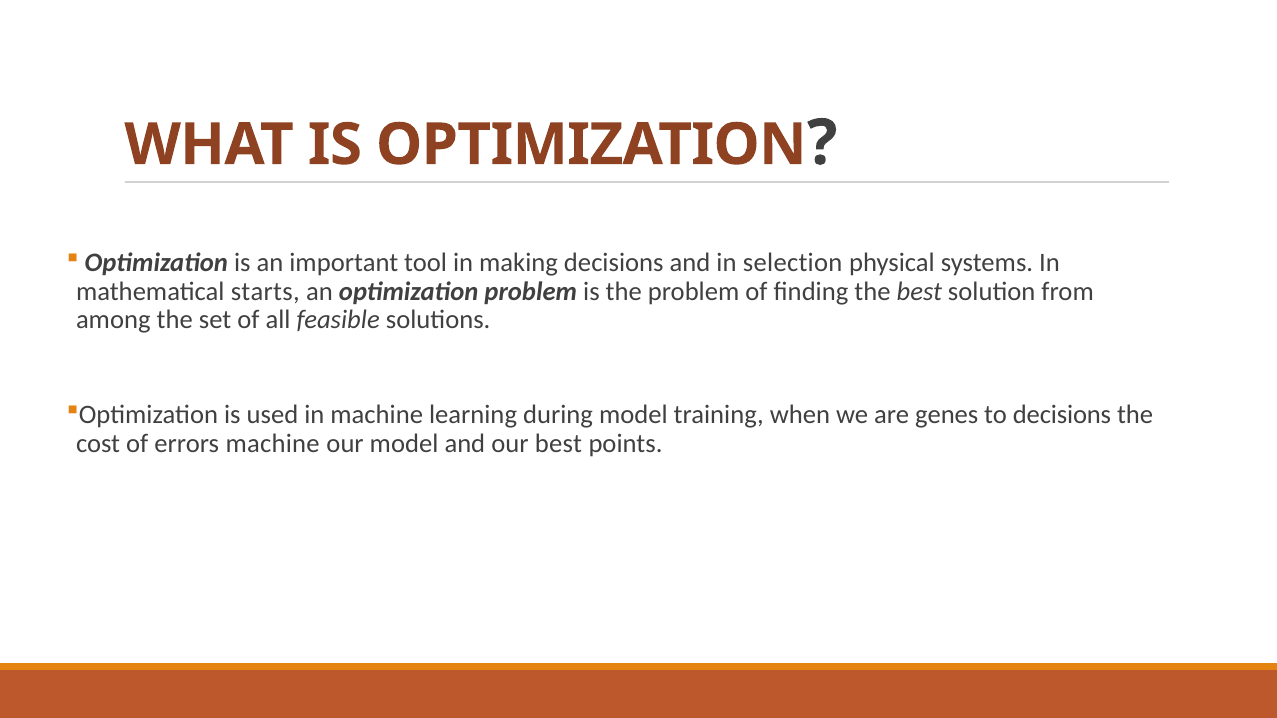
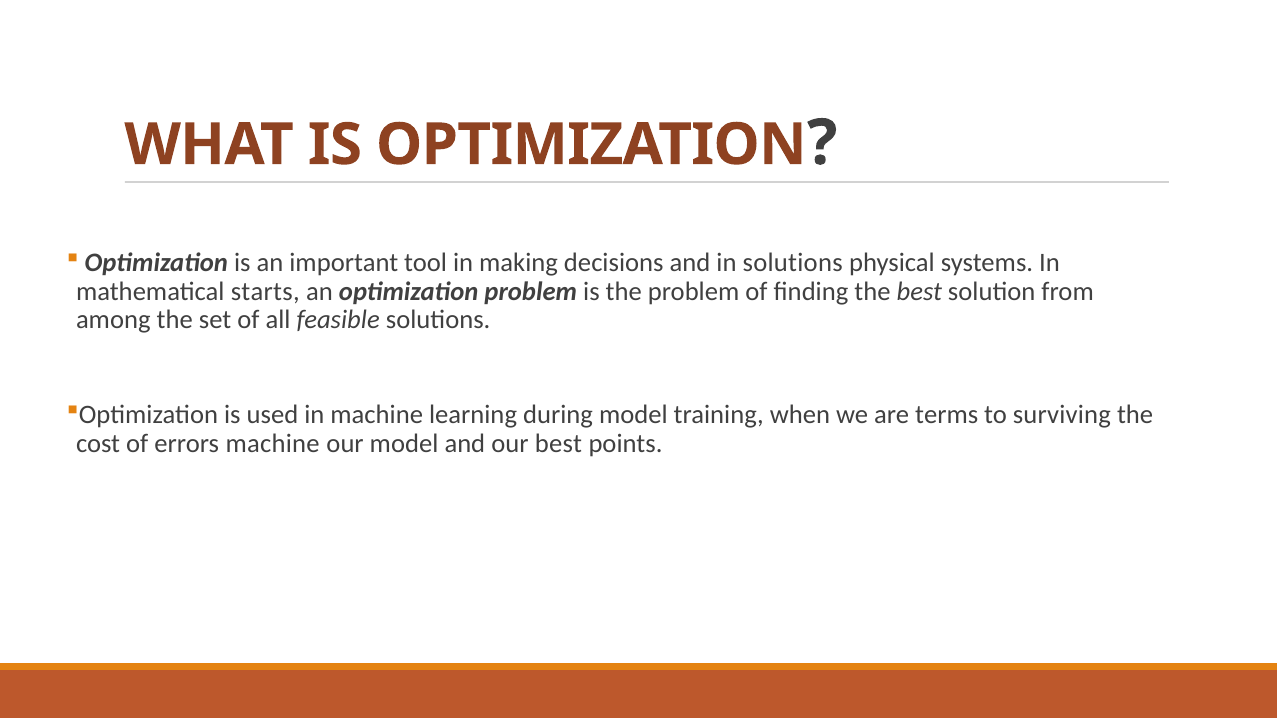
in selection: selection -> solutions (793, 263)
genes: genes -> terms (947, 415)
to decisions: decisions -> surviving (1062, 415)
